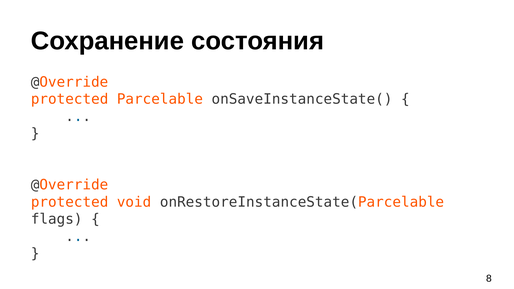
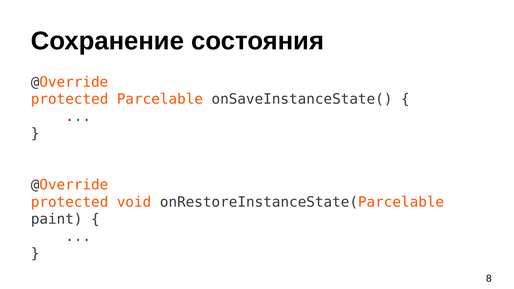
flags: flags -> paint (57, 219)
